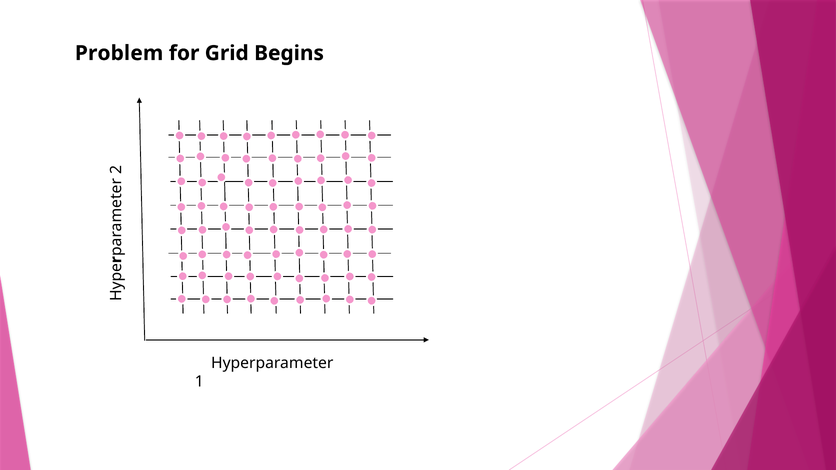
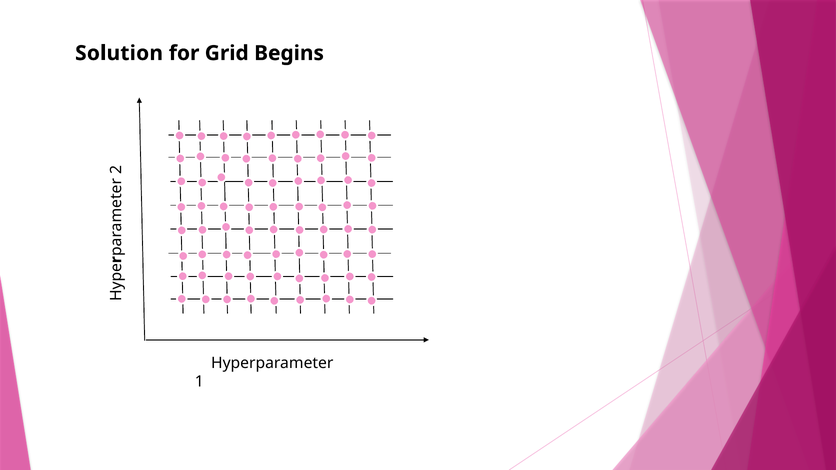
Problem: Problem -> Solution (119, 53)
